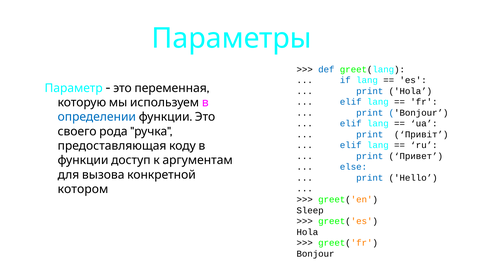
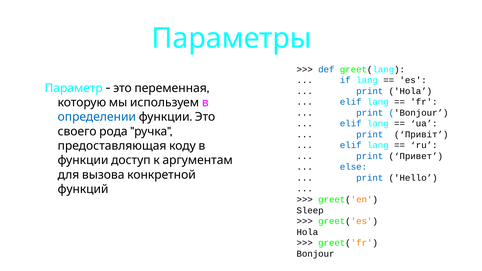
котором: котором -> функций (83, 189)
